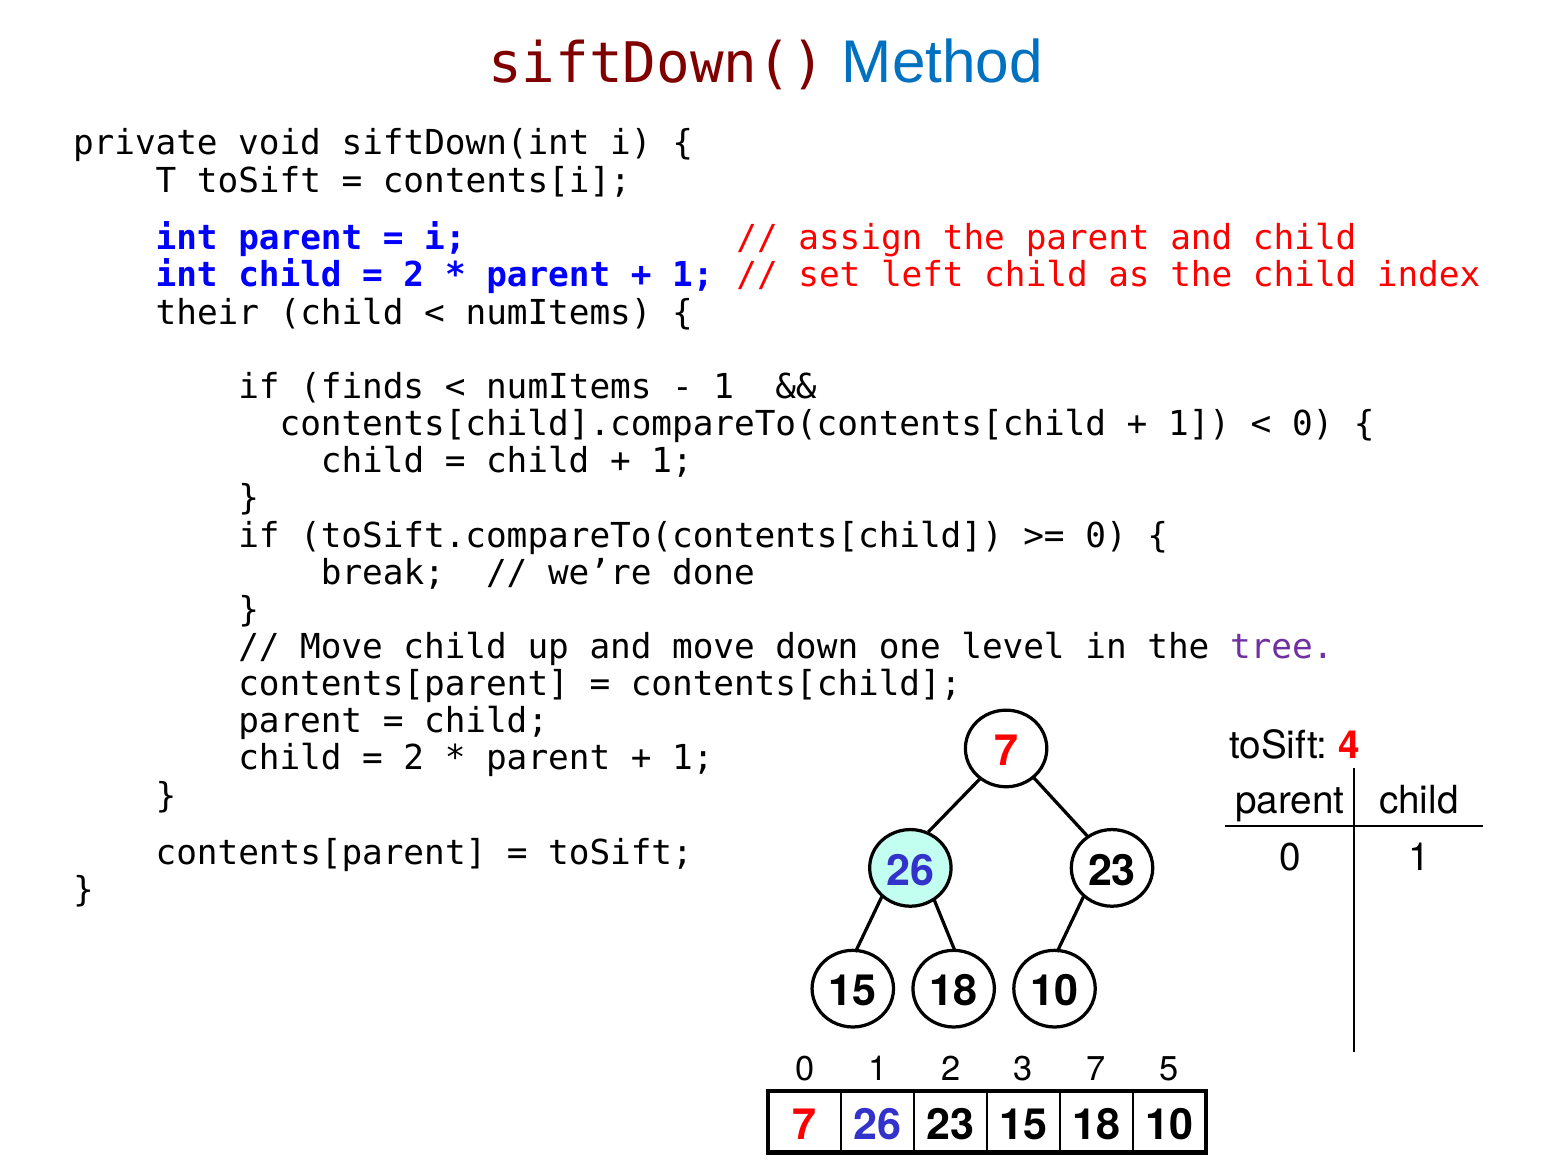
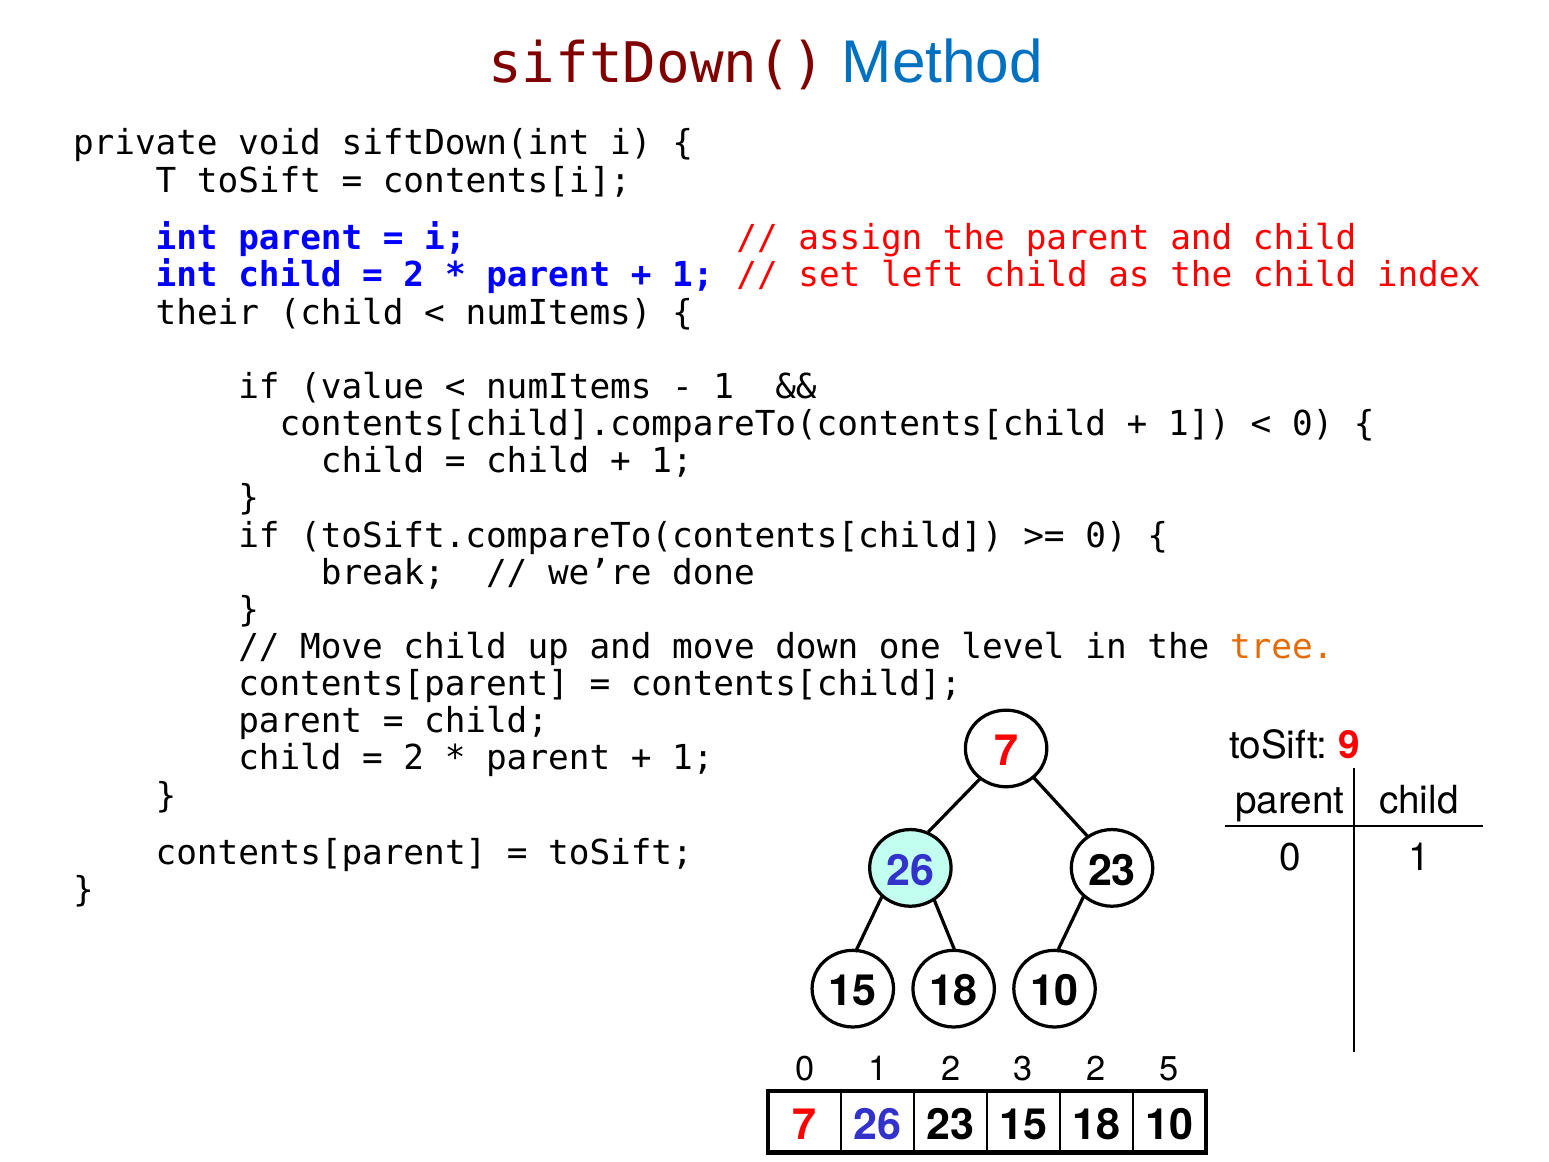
finds: finds -> value (362, 387)
tree colour: purple -> orange (1282, 647)
4: 4 -> 9 (1349, 746)
3 7: 7 -> 2 (1096, 1069)
